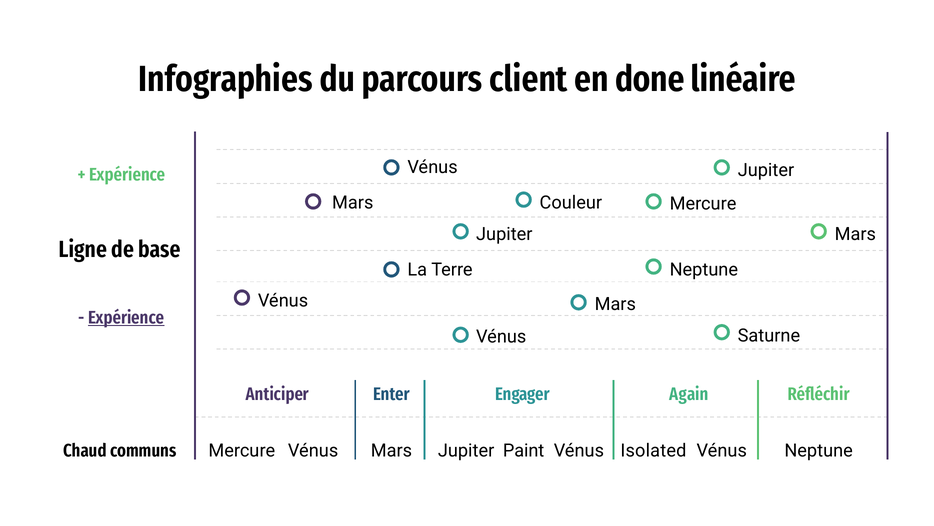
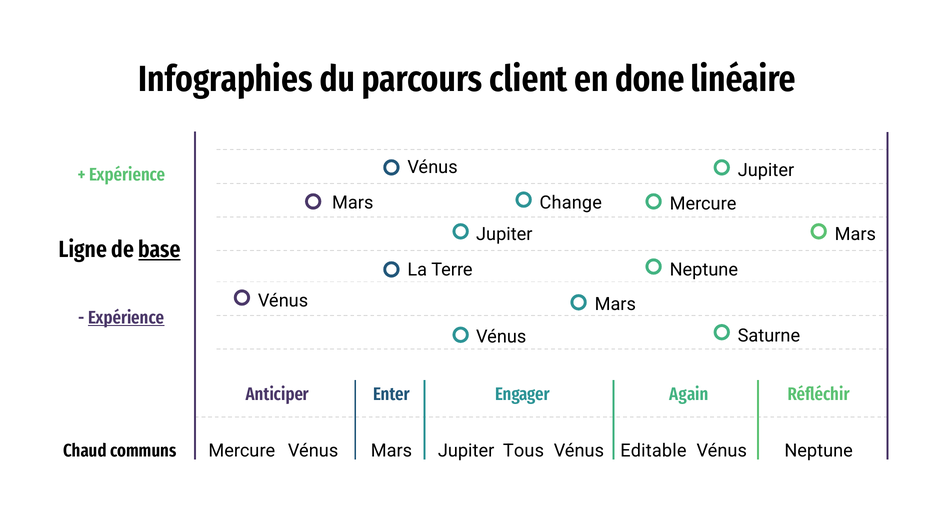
Couleur: Couleur -> Change (571, 203)
base underline: none -> present (159, 249)
Paint: Paint -> Tous (523, 450)
Isolated: Isolated -> Editable (653, 450)
